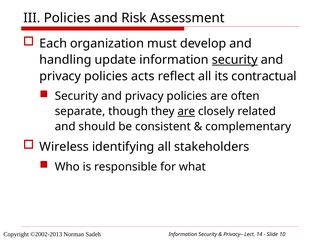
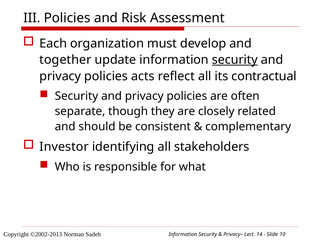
handling: handling -> together (65, 60)
are underline: present -> none (186, 111)
Wireless: Wireless -> Investor (64, 147)
